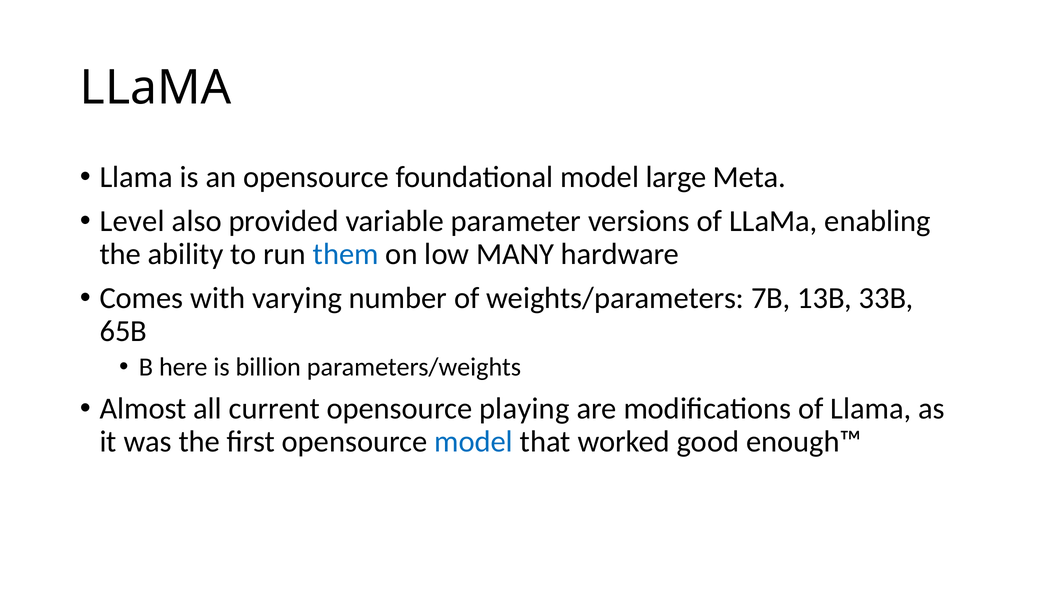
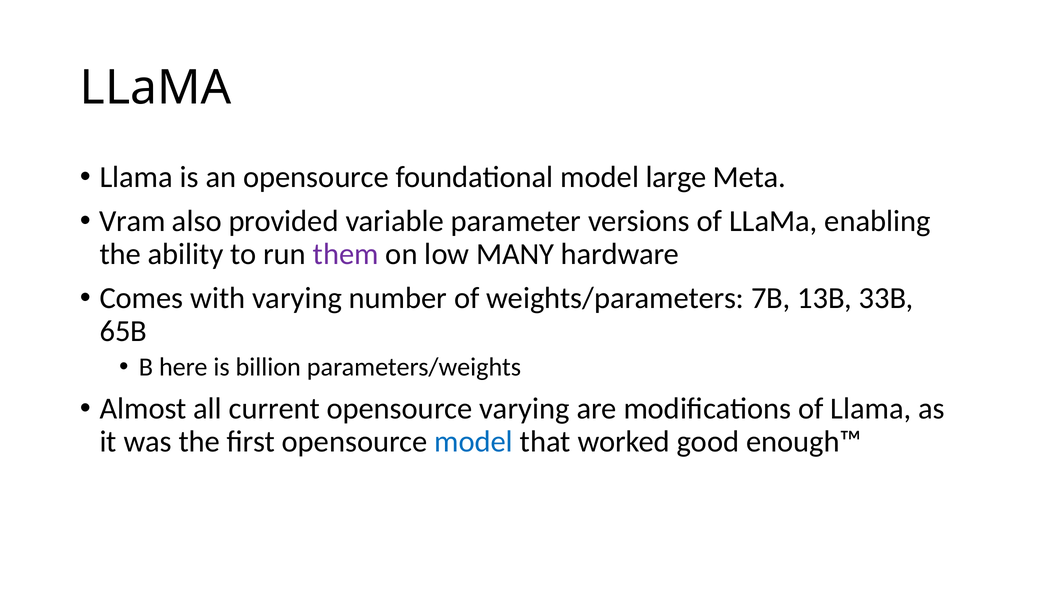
Level: Level -> Vram (133, 221)
them colour: blue -> purple (346, 254)
opensource playing: playing -> varying (524, 408)
